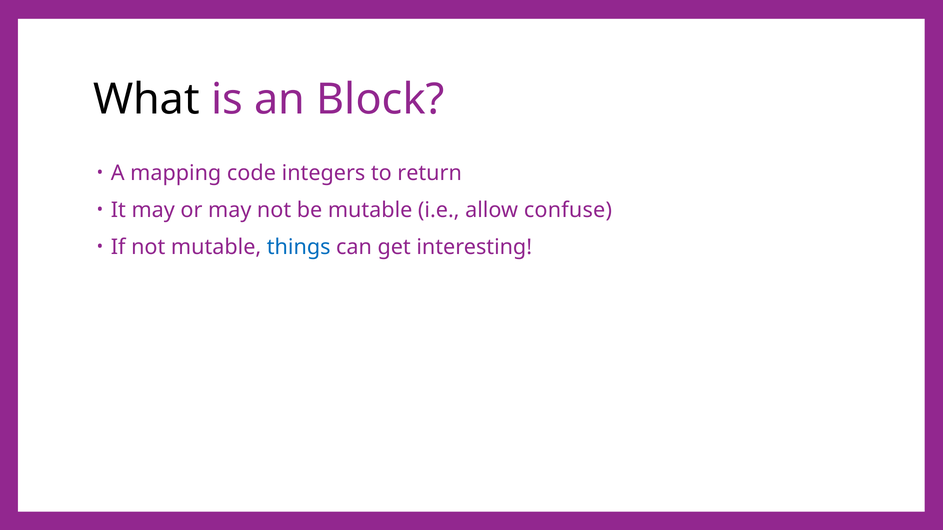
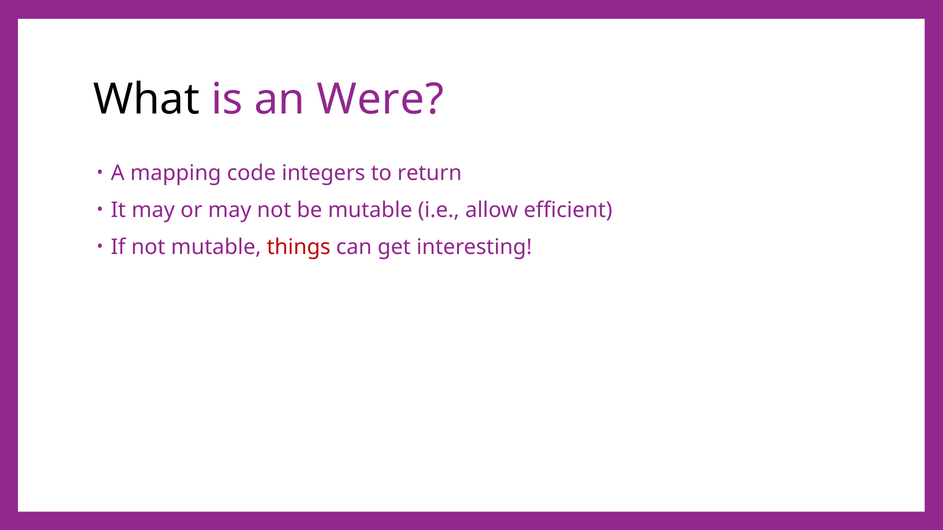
Block: Block -> Were (380, 99)
confuse: confuse -> efficient (568, 210)
things colour: blue -> red (299, 247)
